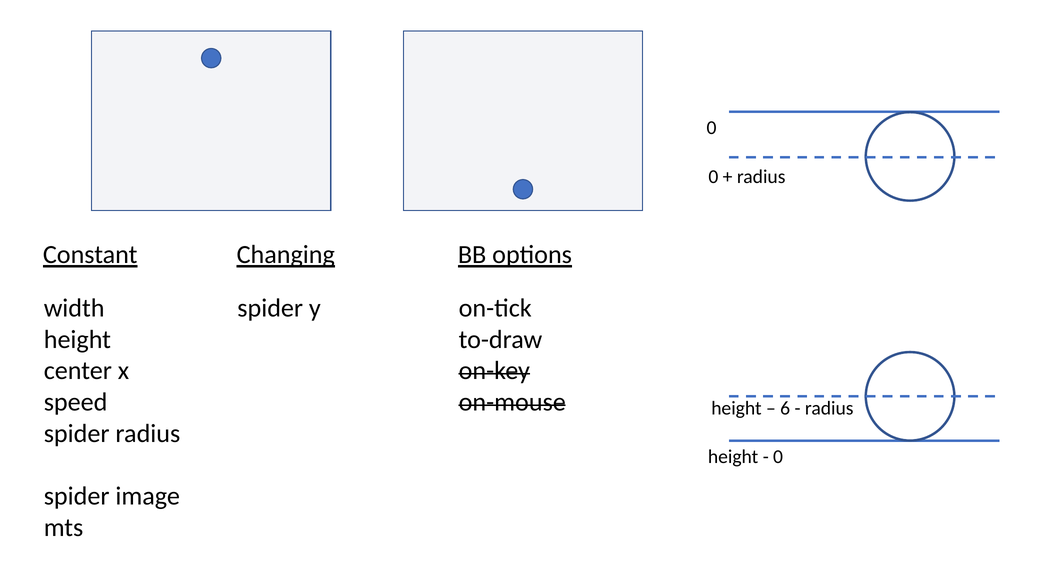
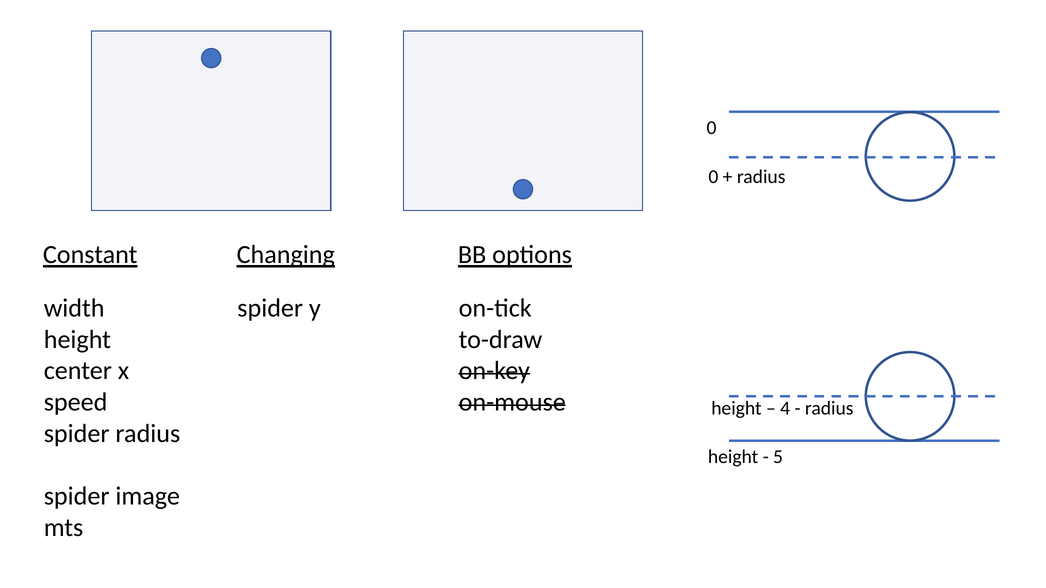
6: 6 -> 4 (785, 409)
0: 0 -> 5 (778, 457)
